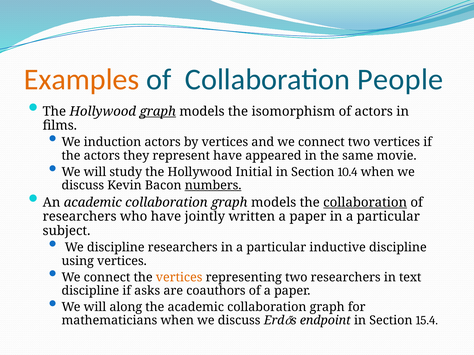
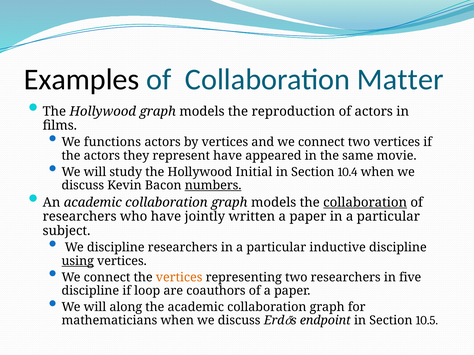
Examples colour: orange -> black (82, 80)
People: People -> Matter (400, 80)
graph underline: present -> none (158, 111)
isomorphism: isomorphism -> reproduction (293, 111)
induction: induction -> functions (112, 142)
using underline: none -> present (78, 261)
text: text -> five (410, 278)
asks: asks -> loop (147, 291)
15.4: 15.4 -> 10.5 (427, 321)
